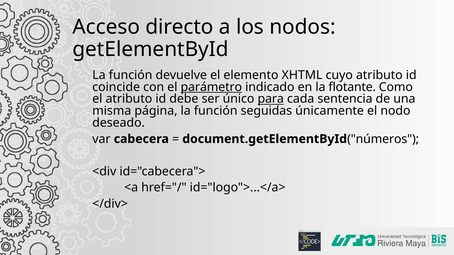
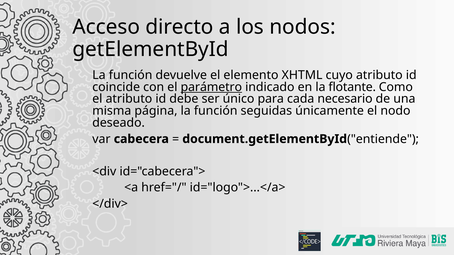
para underline: present -> none (271, 99)
sentencia: sentencia -> necesario (345, 99)
números: números -> entiende (383, 139)
